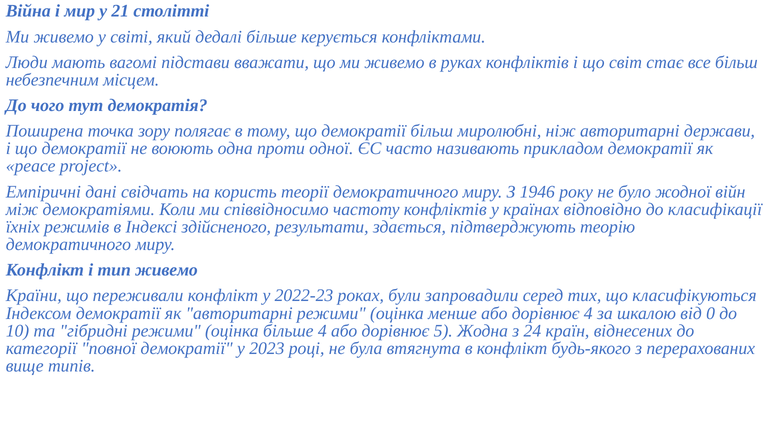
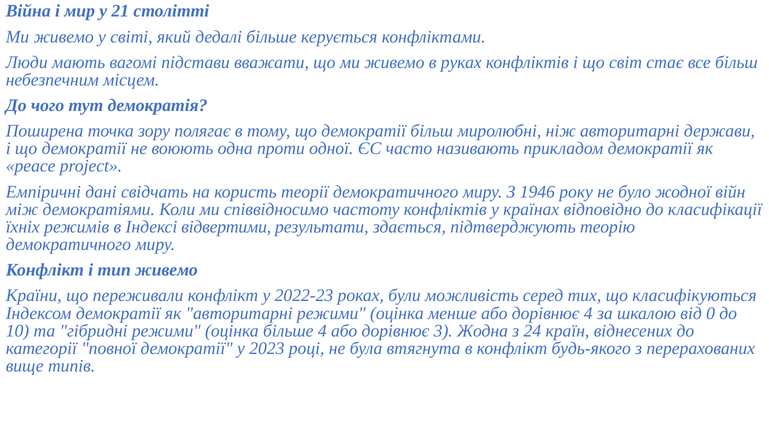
здійсненого: здійсненого -> відвертими (226, 227)
запровадили: запровадили -> можливість (472, 295)
5: 5 -> 3 (443, 330)
